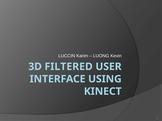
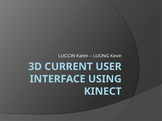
FILTERED: FILTERED -> CURRENT (69, 67)
